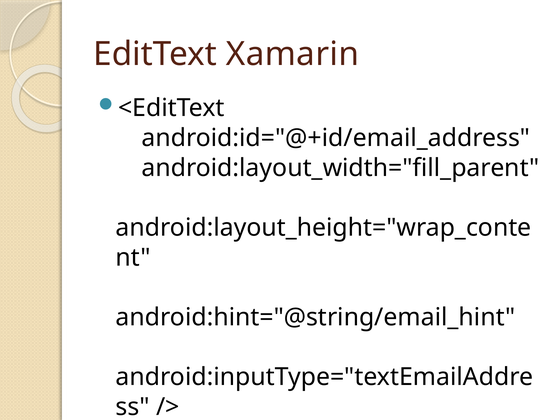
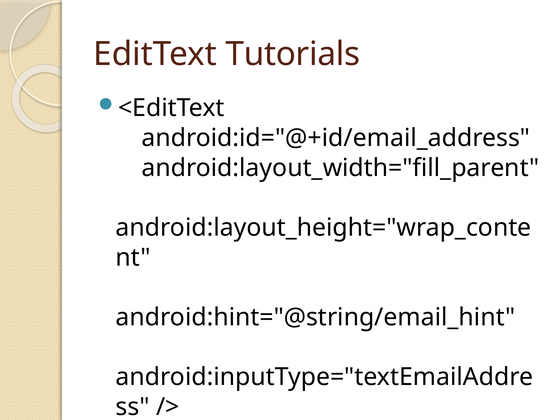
Xamarin: Xamarin -> Tutorials (293, 54)
